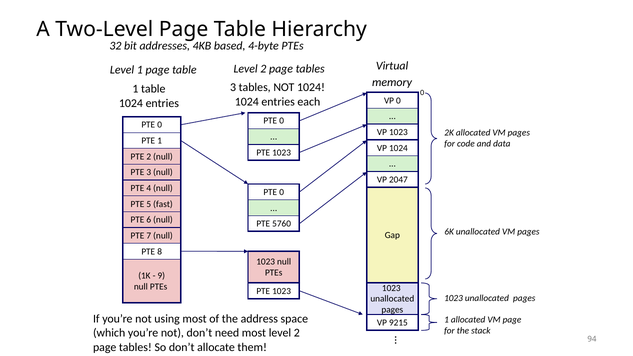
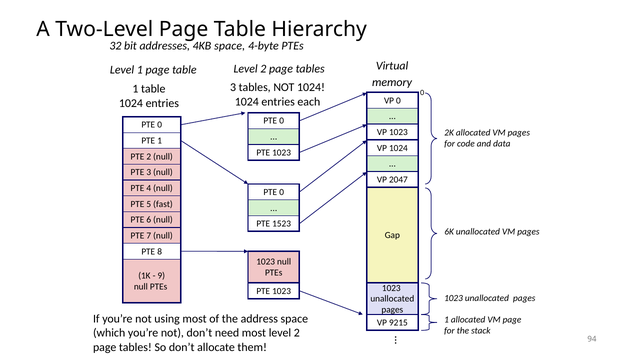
4KB based: based -> space (230, 46)
5760: 5760 -> 1523 (282, 224)
